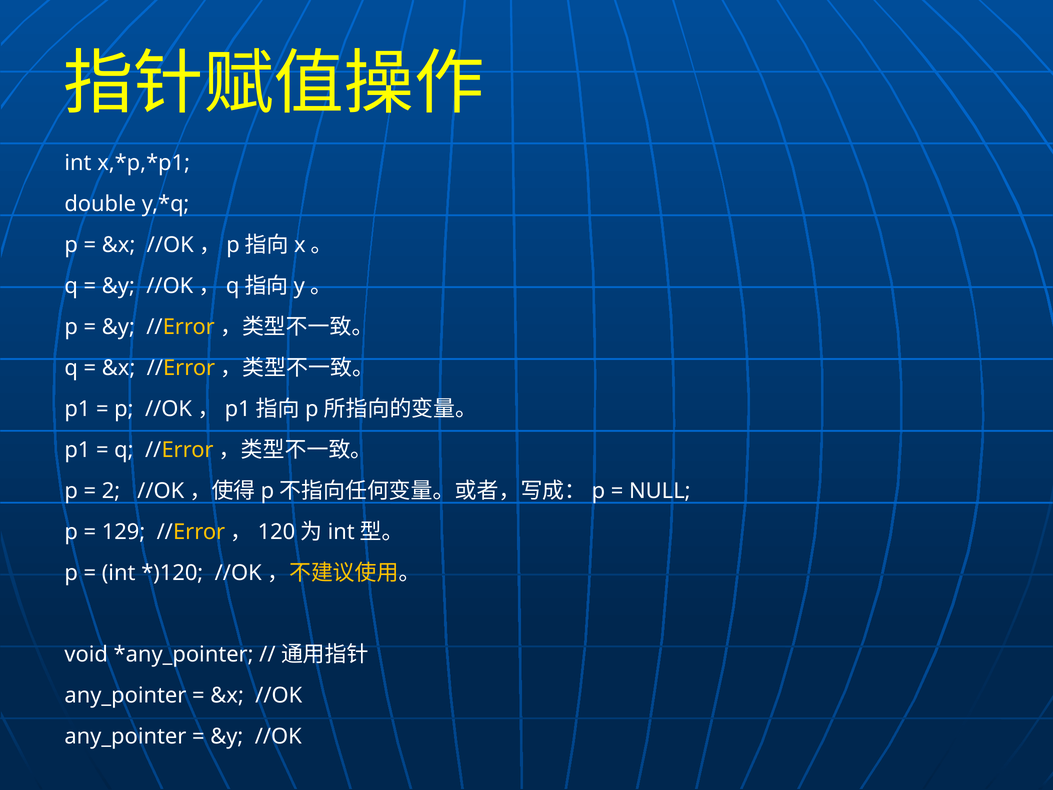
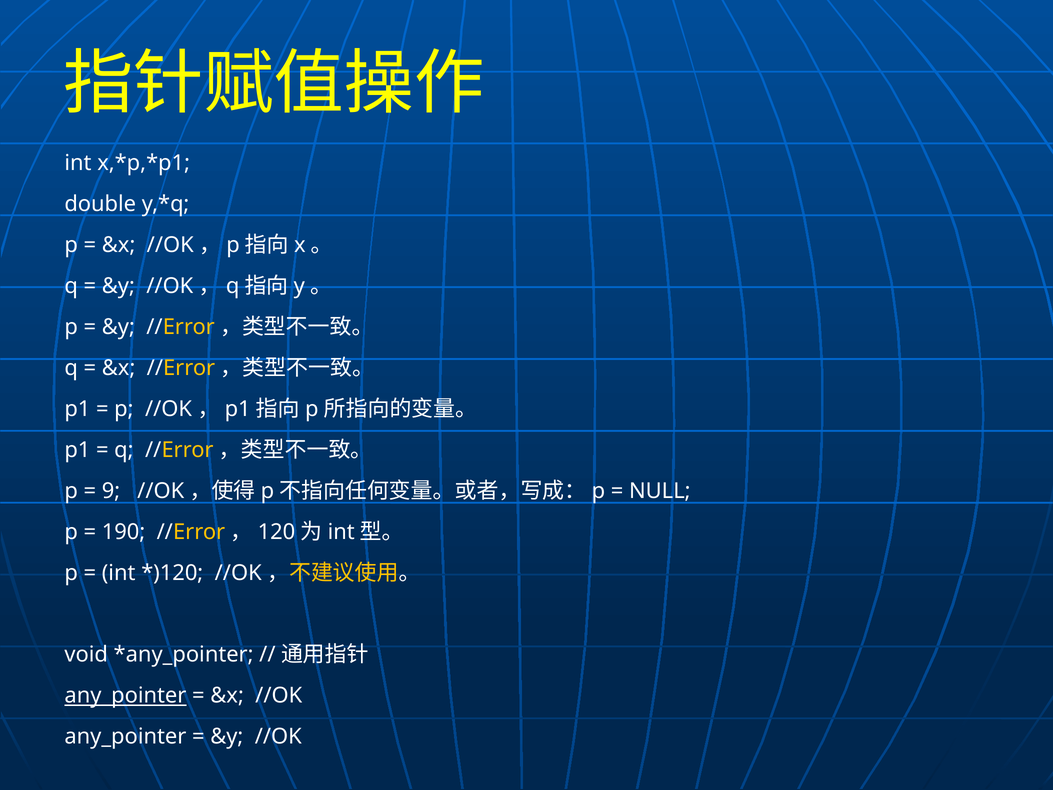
2: 2 -> 9 (111, 491)
129: 129 -> 190 (124, 532)
any_pointer underline: none -> present (125, 695)
